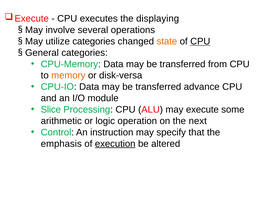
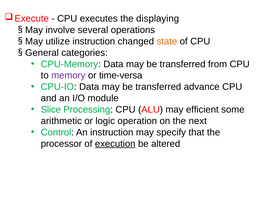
utilize categories: categories -> instruction (94, 41)
CPU underline: present -> none (200, 41)
memory colour: orange -> purple (68, 75)
disk-versa: disk-versa -> time-versa (121, 75)
execute: execute -> efficient (202, 109)
emphasis: emphasis -> processor (61, 143)
